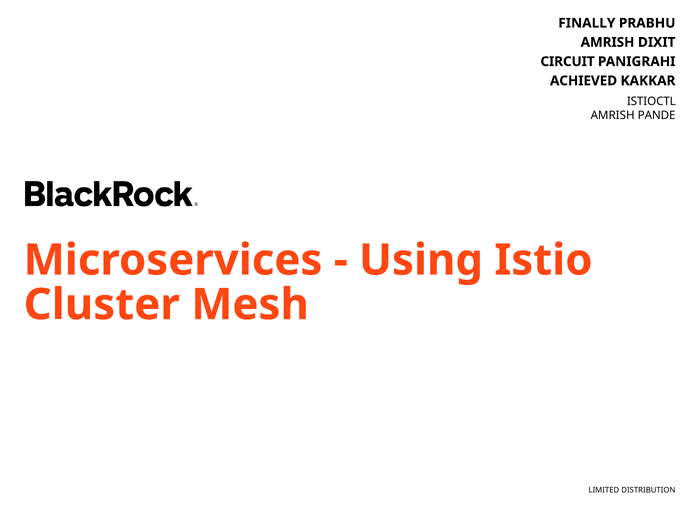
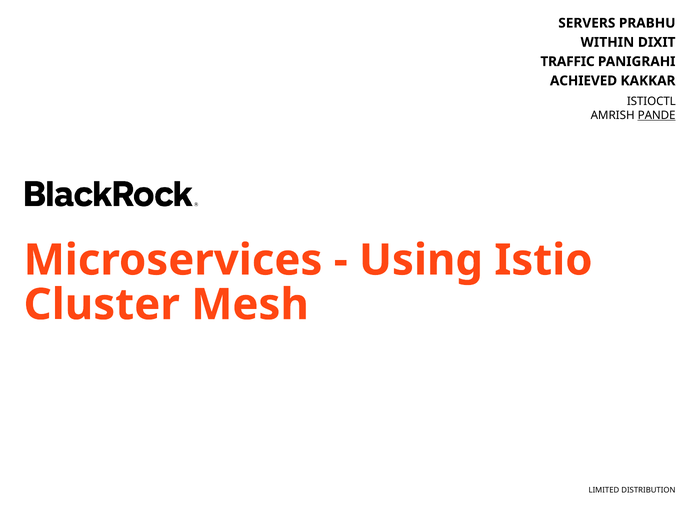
FINALLY: FINALLY -> SERVERS (587, 23)
AMRISH: AMRISH -> WITHIN (607, 42)
CIRCUIT: CIRCUIT -> TRAFFIC (568, 62)
PANDE underline: none -> present (657, 115)
